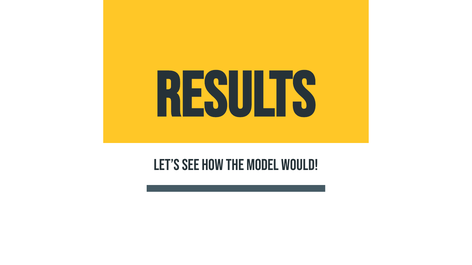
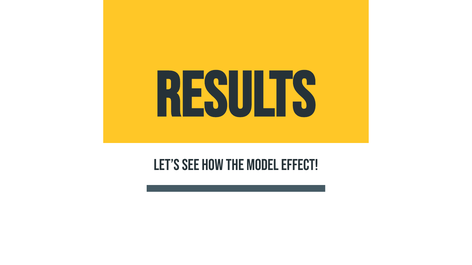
would: would -> effect (300, 165)
